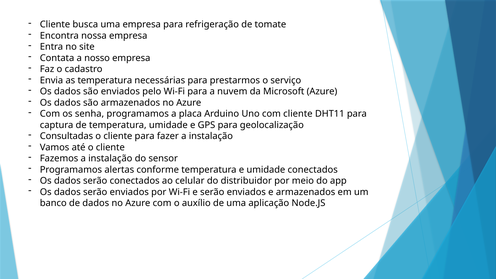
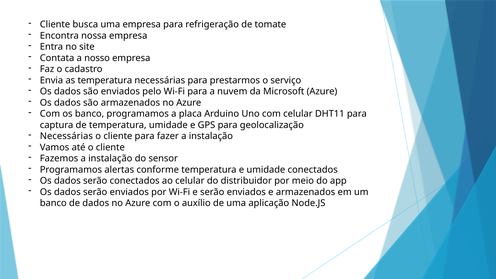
os senha: senha -> banco (90, 114)
com cliente: cliente -> celular (298, 114)
Consultadas: Consultadas -> Necessárias (66, 136)
